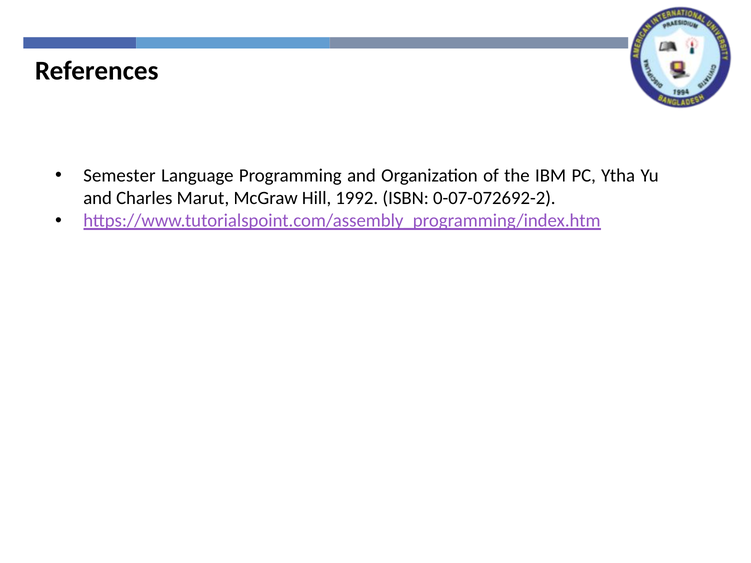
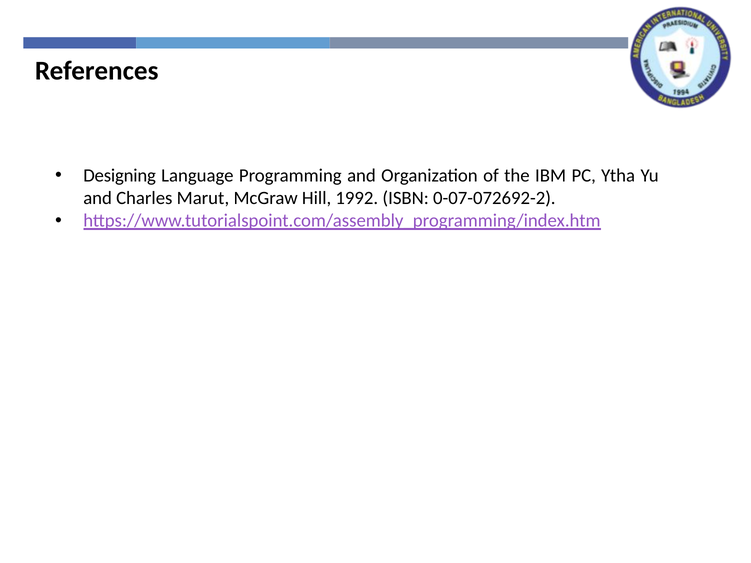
Semester: Semester -> Designing (120, 176)
